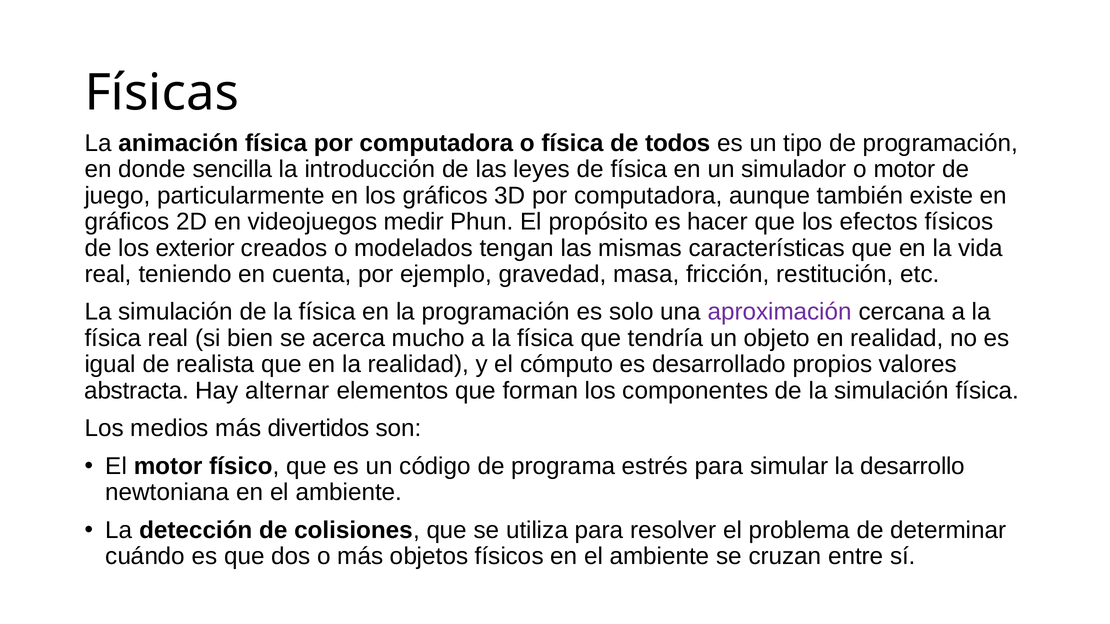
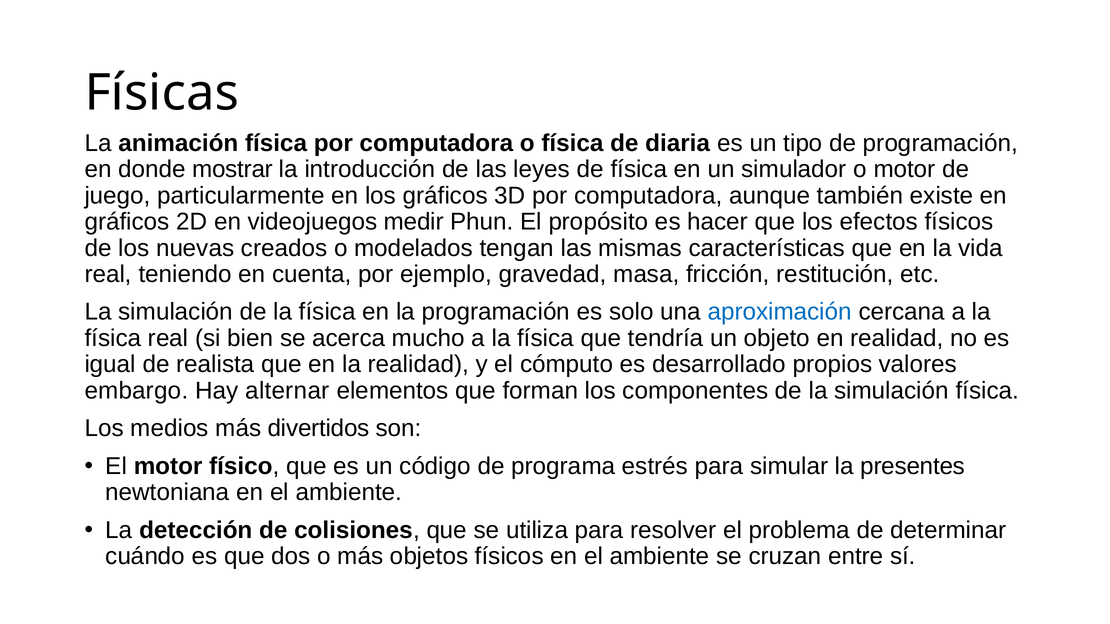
todos: todos -> diaria (678, 143)
sencilla: sencilla -> mostrar (232, 169)
exterior: exterior -> nuevas (195, 248)
aproximación colour: purple -> blue (780, 312)
abstracta: abstracta -> embargo (136, 391)
desarrollo: desarrollo -> presentes (913, 466)
